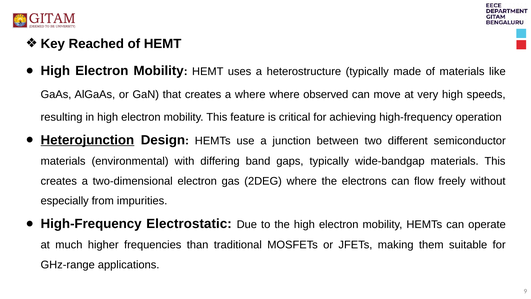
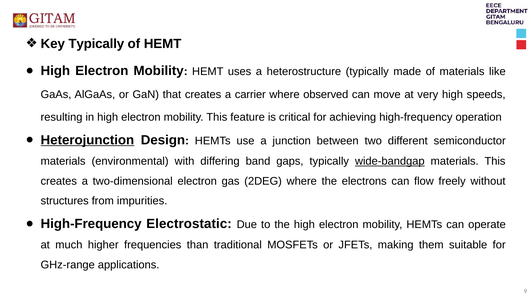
Reached: Reached -> Typically (96, 44)
a where: where -> carrier (250, 95)
wide-bandgap underline: none -> present (390, 161)
especially: especially -> structures (65, 201)
